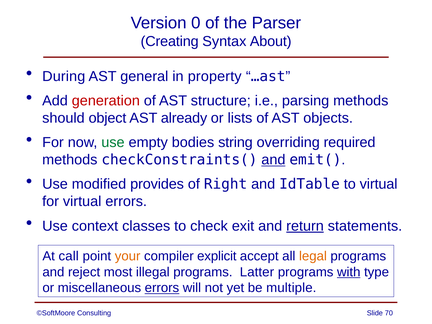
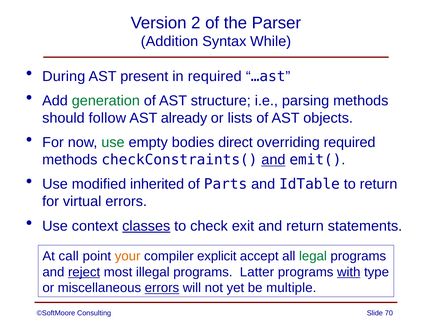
0: 0 -> 2 (196, 23)
Creating: Creating -> Addition (170, 41)
About: About -> While (271, 41)
general: general -> present (144, 76)
in property: property -> required (215, 76)
generation colour: red -> green (106, 101)
object: object -> follow (107, 118)
string: string -> direct (235, 142)
provides: provides -> inherited (157, 184)
Right: Right -> Parts (226, 184)
to virtual: virtual -> return (379, 184)
classes underline: none -> present (146, 226)
return underline: present -> none (305, 226)
legal colour: orange -> green (313, 256)
reject underline: none -> present (84, 272)
